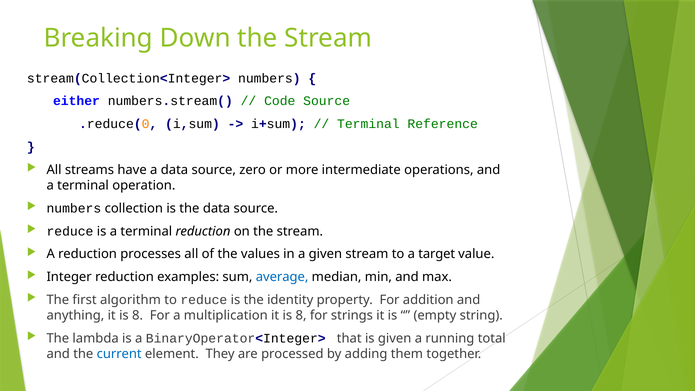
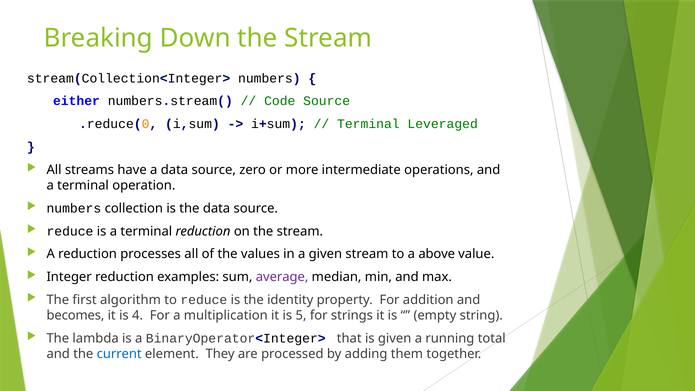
Reference: Reference -> Leveraged (443, 124)
target: target -> above (437, 254)
average colour: blue -> purple (282, 277)
anything: anything -> becomes (75, 315)
8: 8 -> 4 (138, 315)
multiplication it is 8: 8 -> 5 (301, 315)
